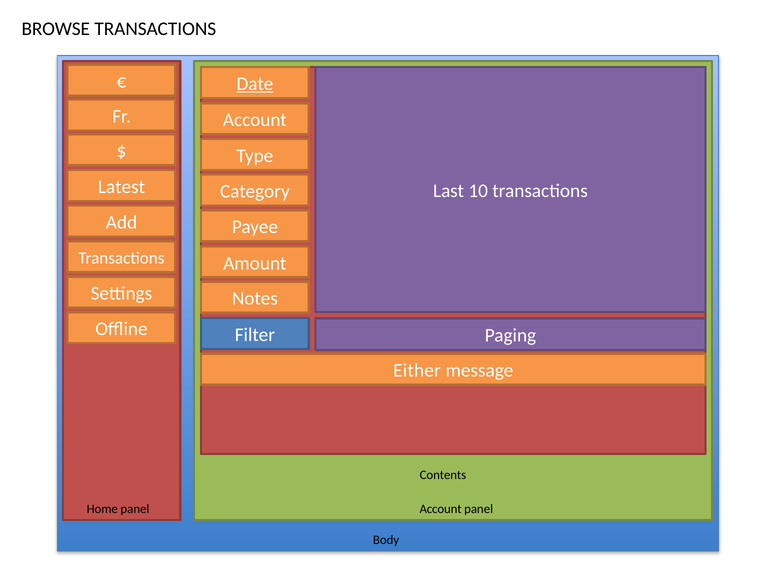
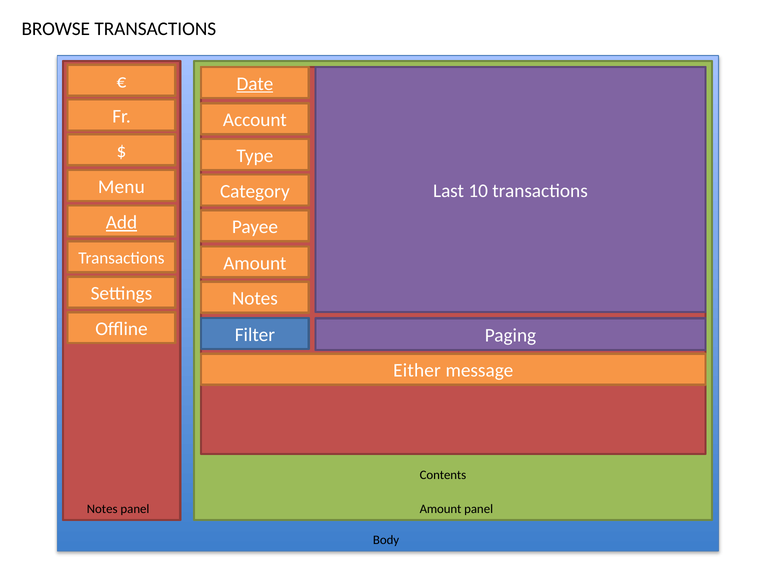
Latest: Latest -> Menu (121, 187)
Add underline: none -> present (121, 223)
Home: Home -> Notes (102, 509)
Account: Account -> Amount (441, 509)
